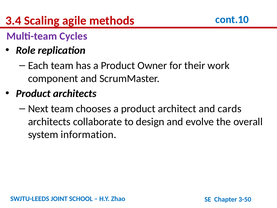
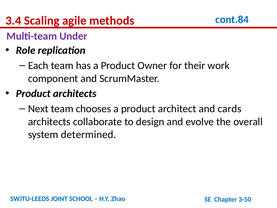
cont.10: cont.10 -> cont.84 (232, 20)
Cycles: Cycles -> Under (73, 36)
information: information -> determined (89, 134)
